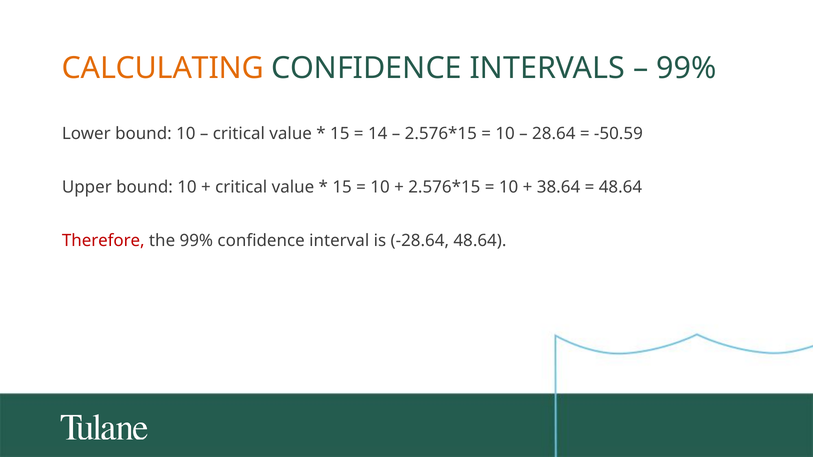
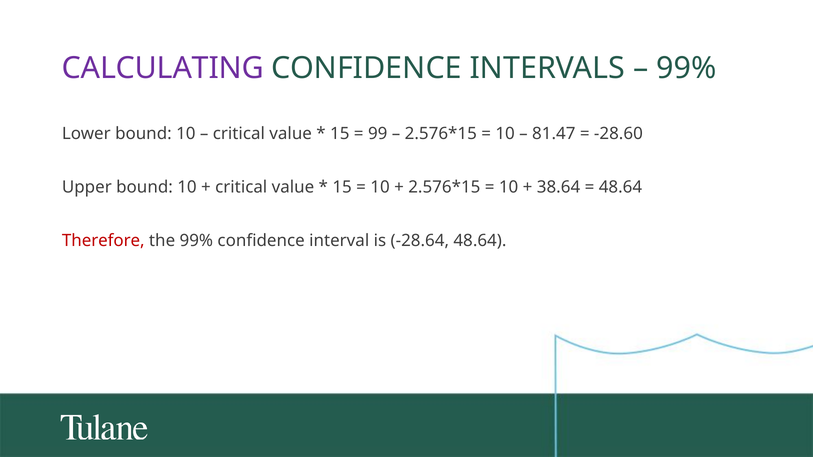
CALCULATING colour: orange -> purple (163, 68)
14: 14 -> 99 (378, 134)
28.64: 28.64 -> 81.47 (554, 134)
-50.59: -50.59 -> -28.60 (618, 134)
